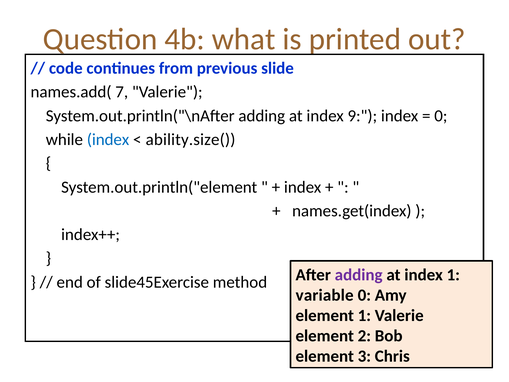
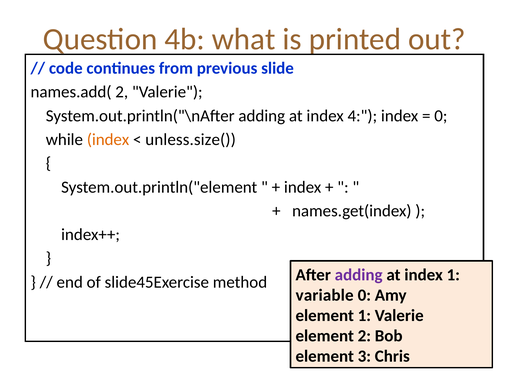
names.add( 7: 7 -> 2 (122, 92)
9: 9 -> 4 (362, 116)
index colour: blue -> orange (108, 139)
ability.size(: ability.size( -> unless.size( (191, 139)
